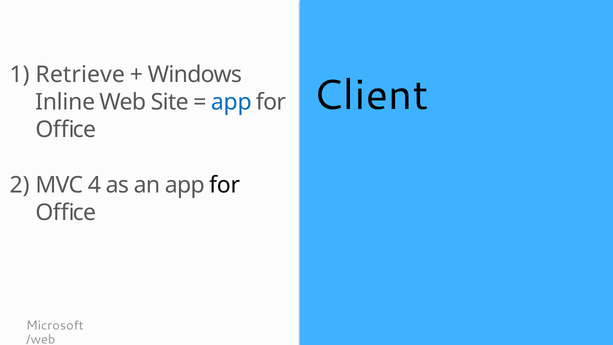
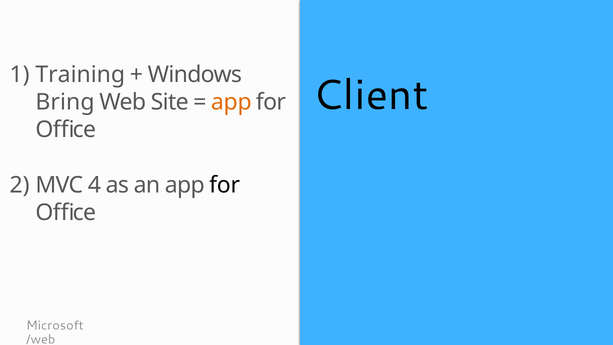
Retrieve: Retrieve -> Training (80, 75)
Inline: Inline -> Bring (65, 102)
app colour: blue -> orange (231, 102)
